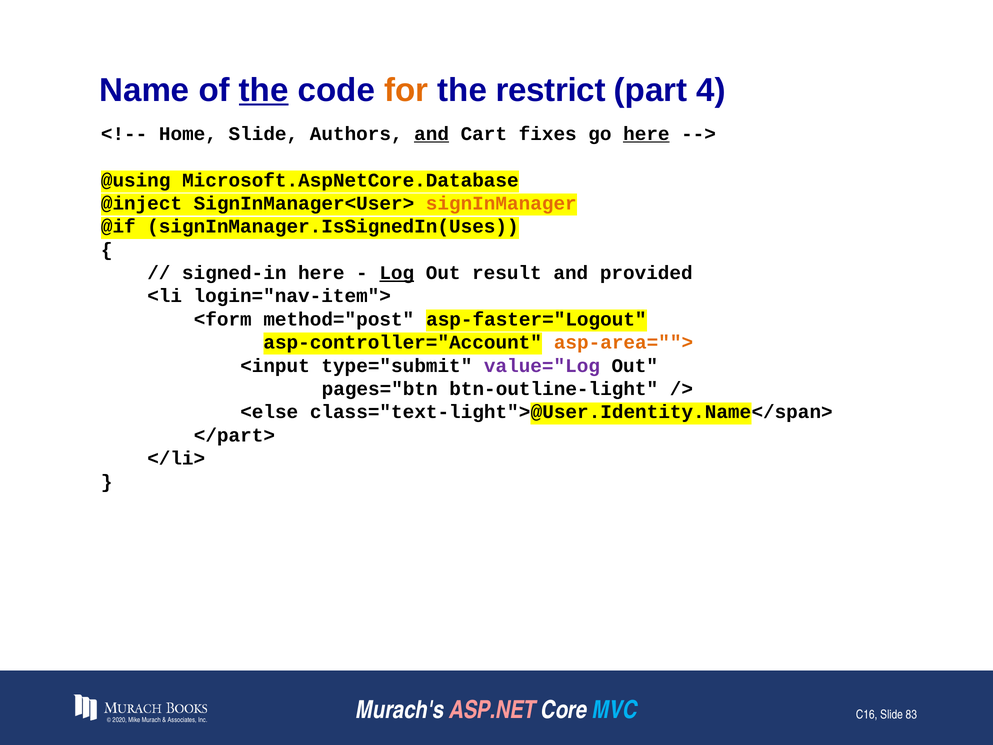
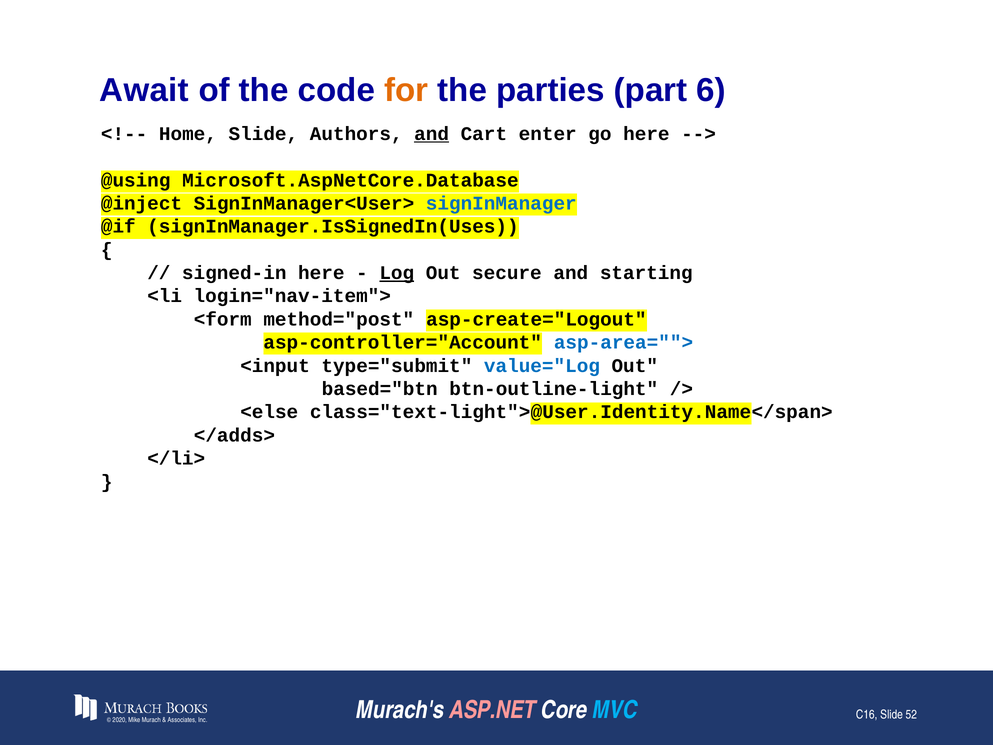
Name: Name -> Await (144, 90)
the underline: present -> none (264, 90)
restrict: restrict -> parties (550, 90)
4: 4 -> 6 (711, 90)
fixes: fixes -> enter (548, 134)
here underline: present -> none (646, 134)
signInManager colour: orange -> blue (501, 203)
result: result -> secure (507, 273)
provided: provided -> starting (646, 273)
asp-faster="Logout: asp-faster="Logout -> asp-create="Logout (536, 319)
asp-area=""> colour: orange -> blue (623, 342)
value="Log colour: purple -> blue (542, 366)
pages="btn: pages="btn -> based="btn (380, 389)
</part>: </part> -> </adds> (234, 435)
83: 83 -> 52 (911, 714)
